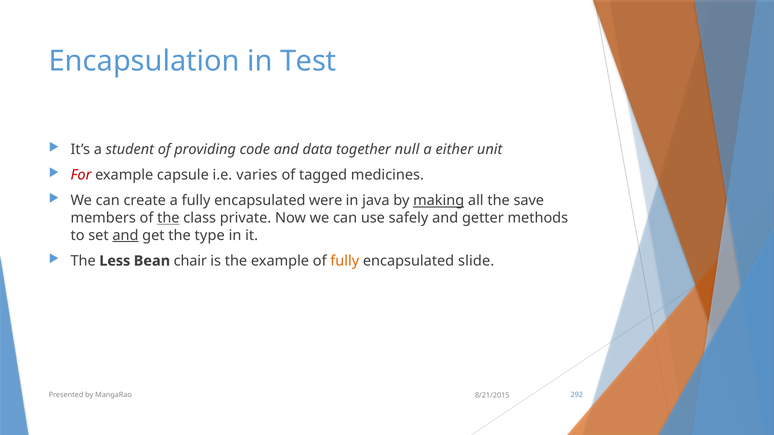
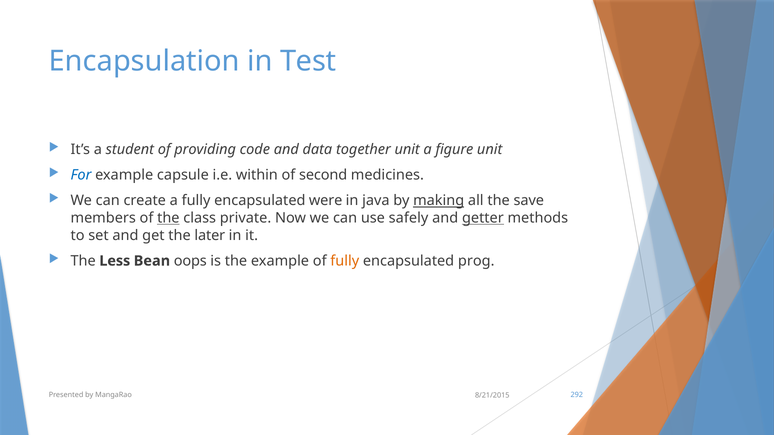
together null: null -> unit (407, 150)
either: either -> figure (454, 150)
For colour: red -> blue (81, 175)
varies: varies -> within (257, 175)
tagged: tagged -> second (323, 175)
getter underline: none -> present (483, 218)
and underline: present -> none (125, 236)
type: type -> later (210, 236)
chair: chair -> oops (190, 261)
slide: slide -> prog (476, 261)
